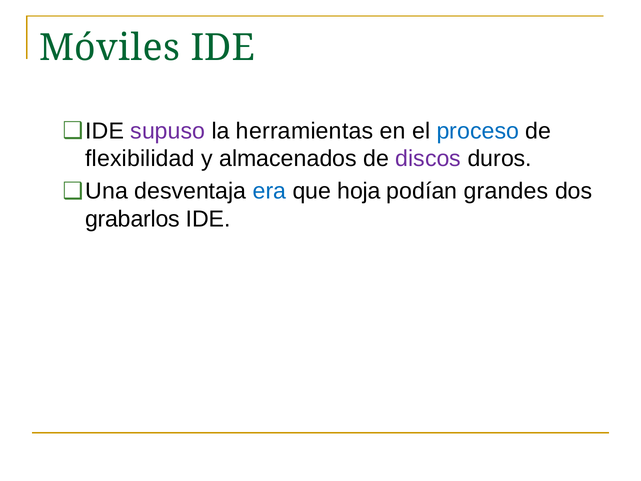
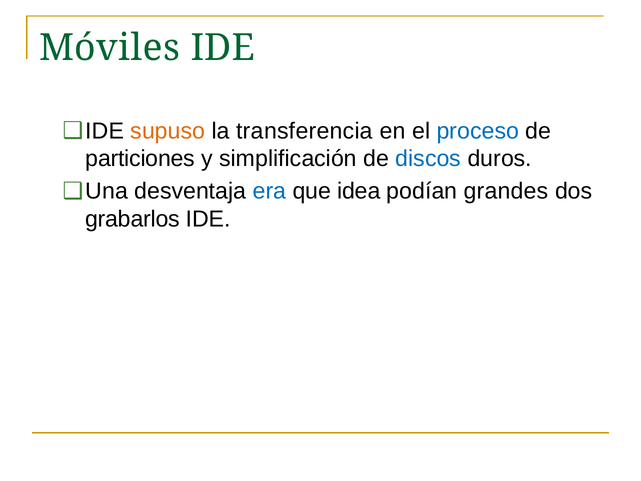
supuso colour: purple -> orange (168, 131)
herramientas: herramientas -> transferencia (305, 131)
flexibilidad: flexibilidad -> particiones (140, 159)
almacenados: almacenados -> simplificación (288, 159)
discos colour: purple -> blue (428, 159)
hoja: hoja -> idea (359, 191)
